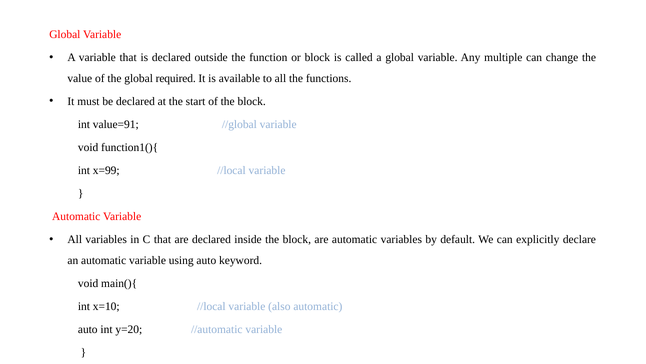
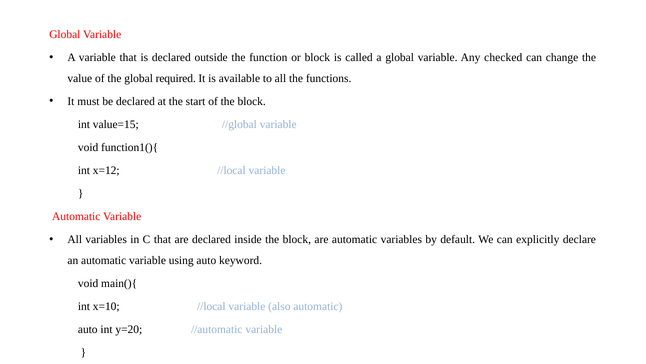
multiple: multiple -> checked (503, 58)
value=91: value=91 -> value=15 (116, 124)
x=99: x=99 -> x=12 (106, 170)
